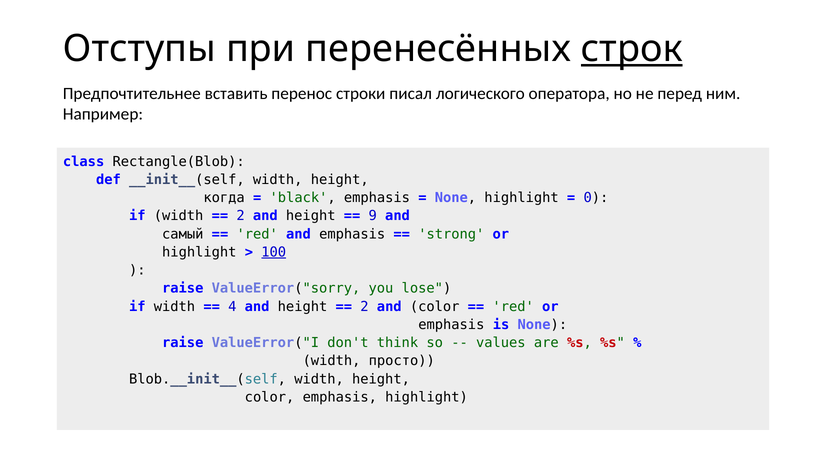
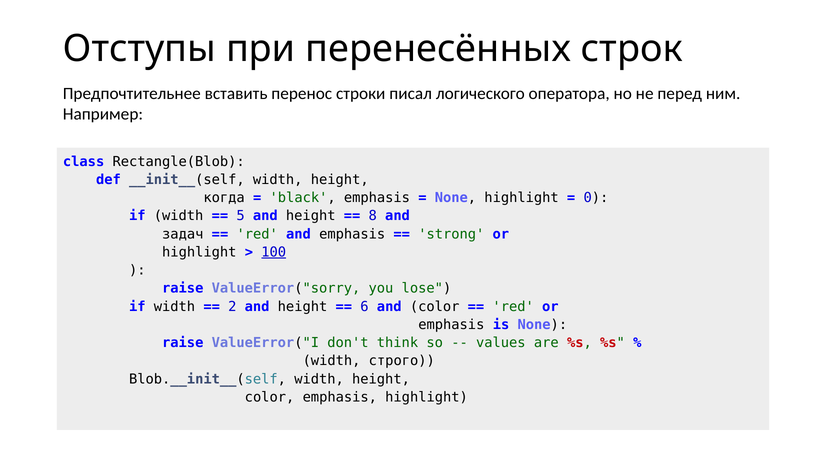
строк underline: present -> none (632, 49)
2: 2 -> 5 (241, 216)
9: 9 -> 8 (373, 216)
самый: самый -> задач (183, 234)
4: 4 -> 2 (232, 307)
2: 2 -> 6 (364, 307)
просто: просто -> строго (402, 361)
